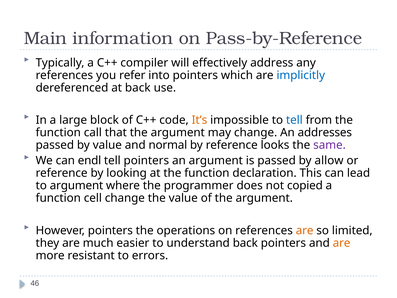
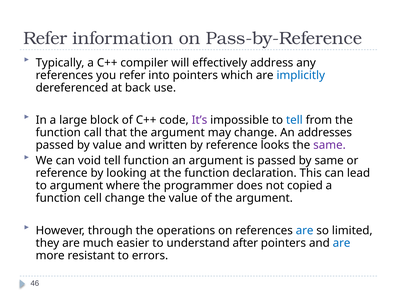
Main: Main -> Refer (45, 38)
It’s colour: orange -> purple (199, 120)
normal: normal -> written (168, 145)
endl: endl -> void (89, 160)
tell pointers: pointers -> function (146, 160)
by allow: allow -> same (329, 160)
However pointers: pointers -> through (110, 230)
are colour: orange -> blue (305, 230)
understand back: back -> after (245, 243)
are colour: orange -> blue (342, 243)
